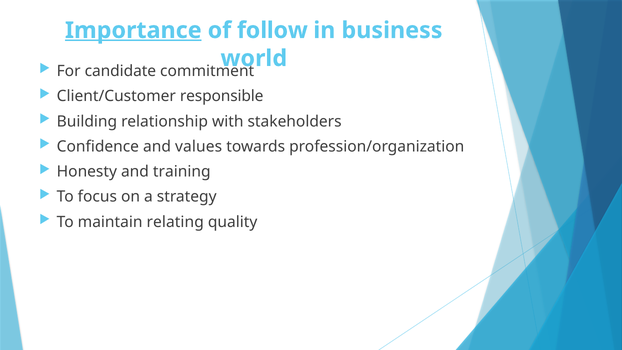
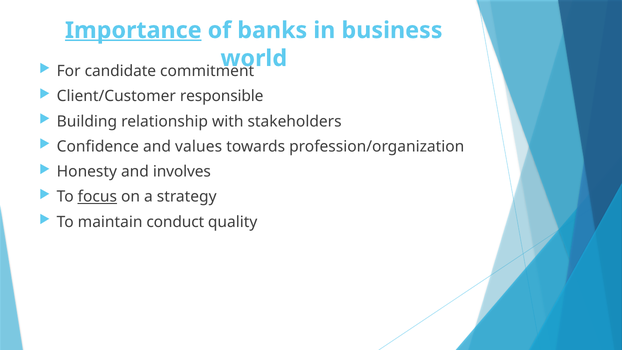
follow: follow -> banks (272, 30)
training: training -> involves (182, 172)
focus underline: none -> present (97, 197)
relating: relating -> conduct (175, 222)
